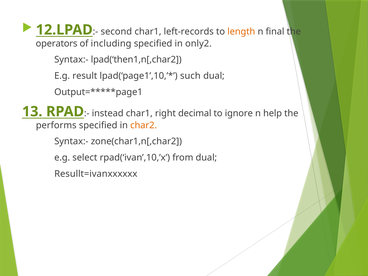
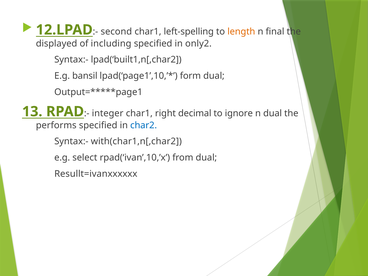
left-records: left-records -> left-spelling (189, 31)
operators: operators -> displayed (57, 44)
lpad(‘then1,n[,char2: lpad(‘then1,n[,char2 -> lpad(‘built1,n[,char2 (136, 60)
result: result -> bansil (85, 76)
such: such -> form (190, 76)
instead: instead -> integer (108, 113)
n help: help -> dual (273, 113)
char2 colour: orange -> blue (144, 125)
zone(char1,n[,char2: zone(char1,n[,char2 -> with(char1,n[,char2 (136, 141)
